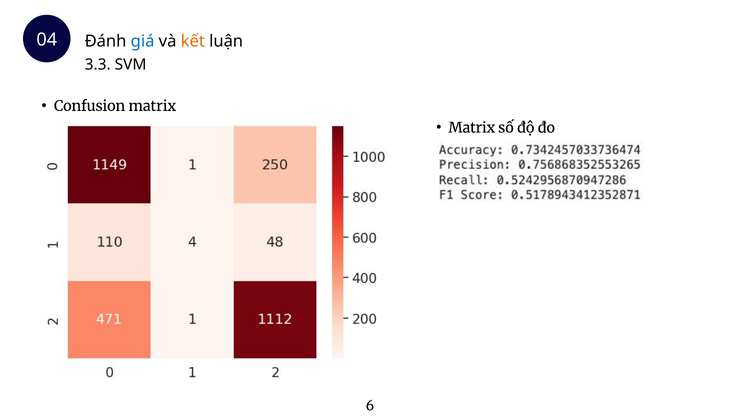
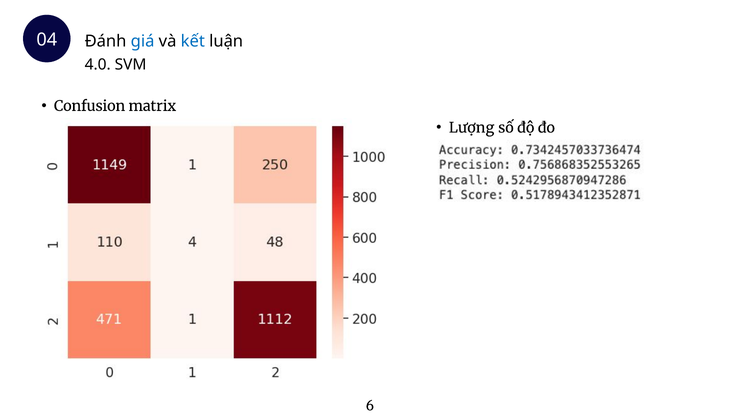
kết colour: orange -> blue (193, 41)
3.3: 3.3 -> 4.0 (98, 64)
Matrix: Matrix -> Lượng (472, 128)
